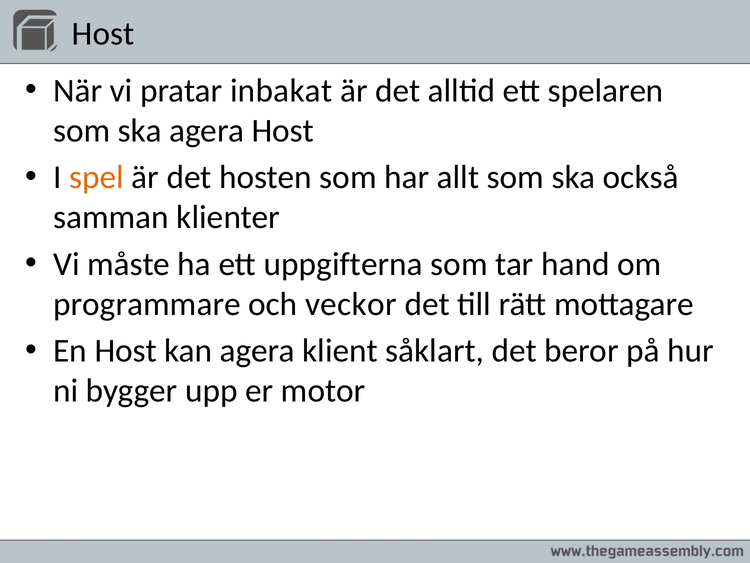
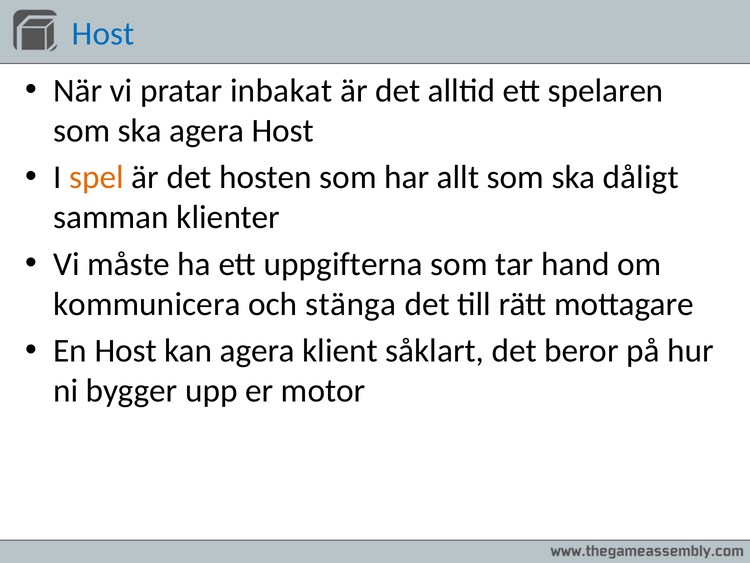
Host colour: black -> blue (103, 34)
också: också -> dåligt (641, 177)
programmare: programmare -> kommunicera (147, 304)
veckor: veckor -> stänga (351, 304)
